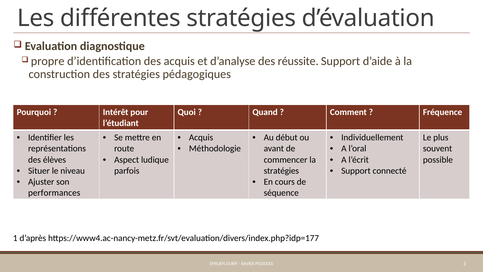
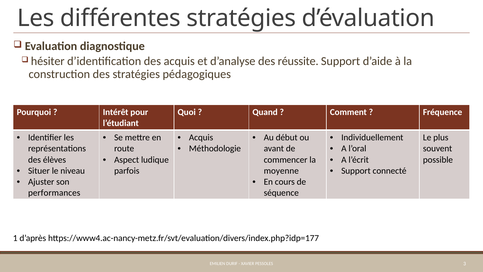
propre: propre -> hésiter (48, 61)
stratégies: stratégies -> moyenne (281, 171)
